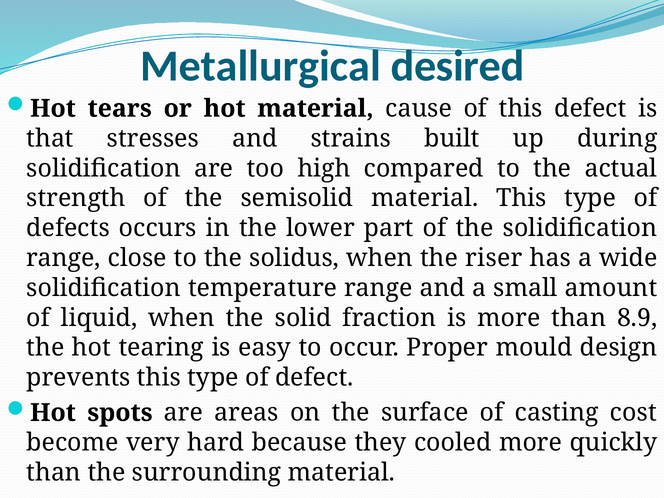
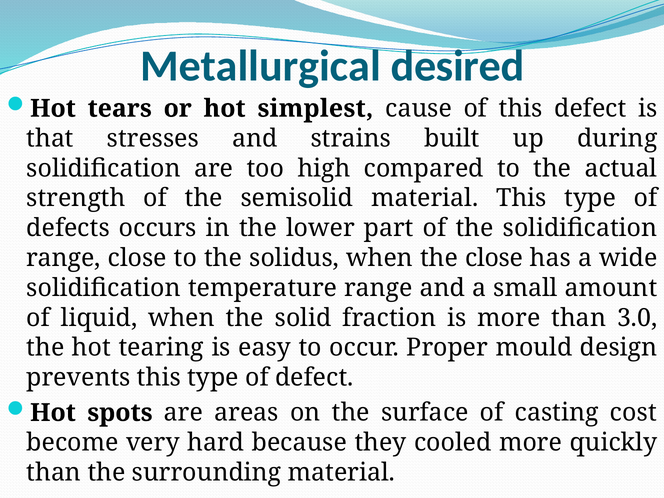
hot material: material -> simplest (315, 109)
the riser: riser -> close (494, 258)
8.9: 8.9 -> 3.0 (637, 318)
